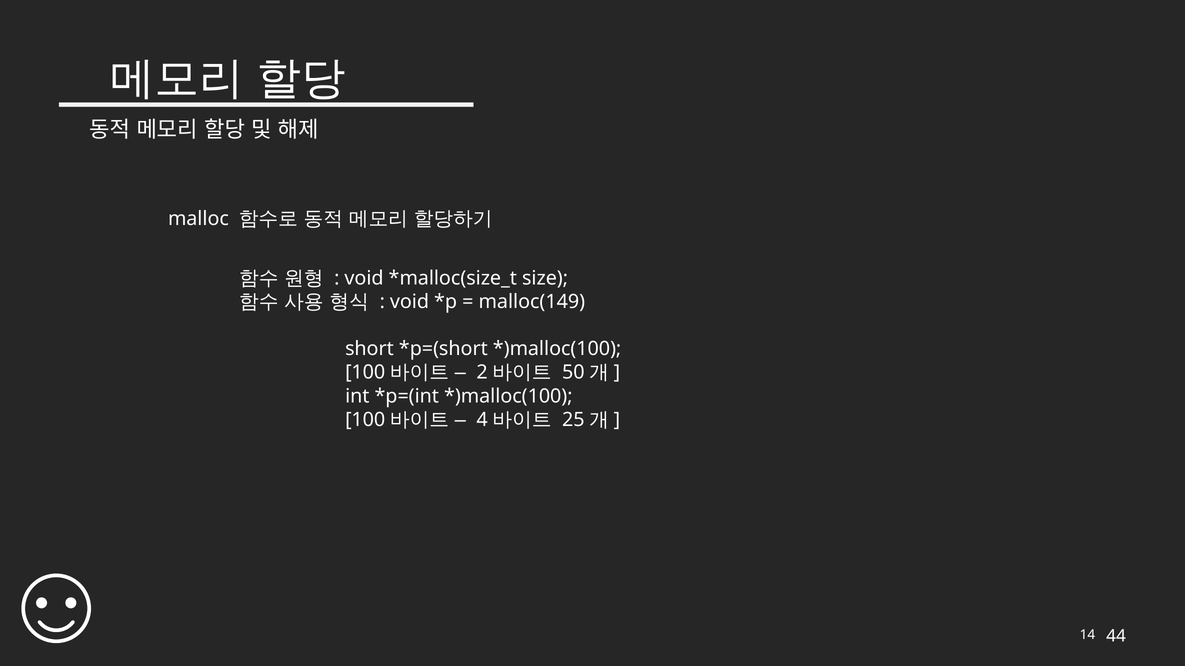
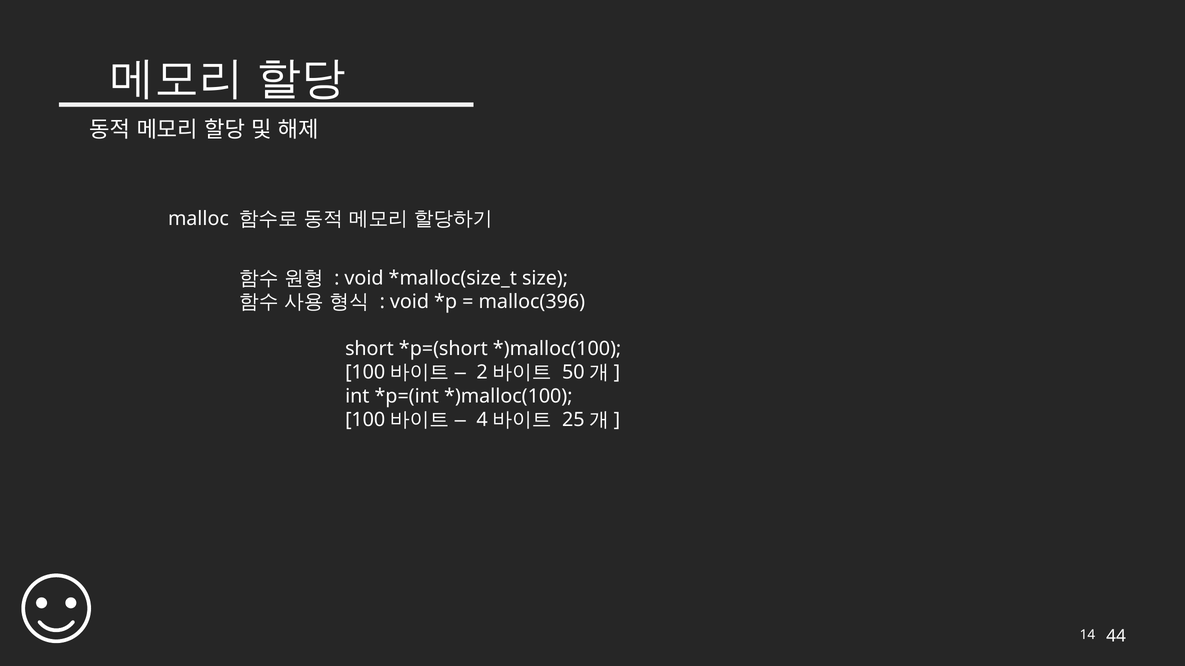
malloc(149: malloc(149 -> malloc(396 (532, 302)
